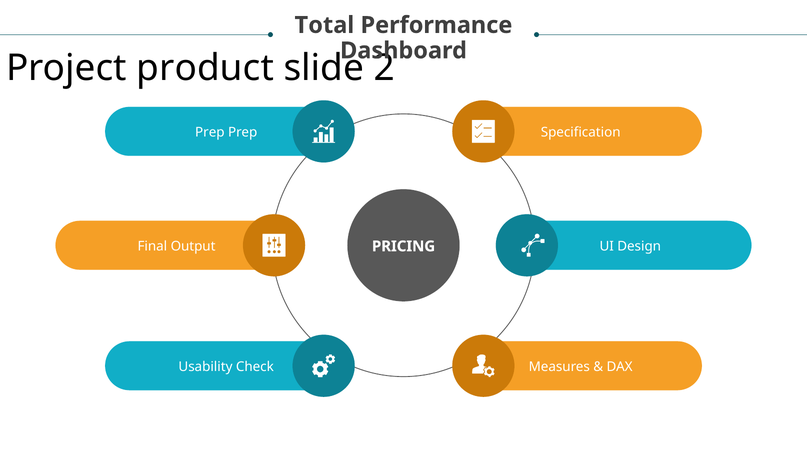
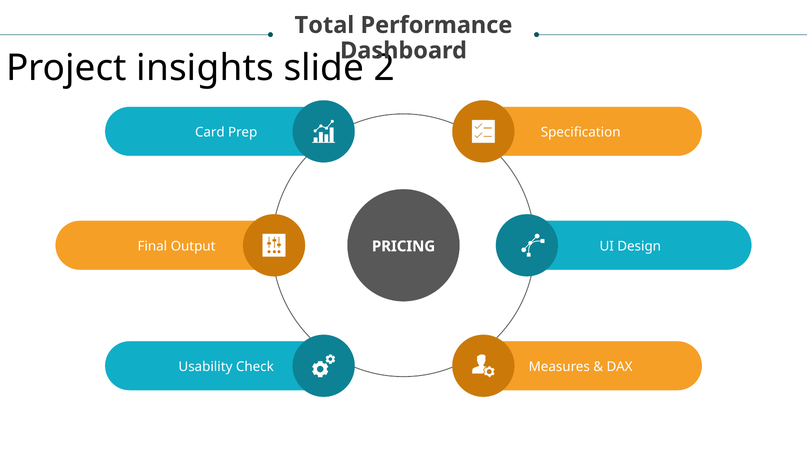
product: product -> insights (205, 68)
Prep: Prep -> Card (210, 132)
